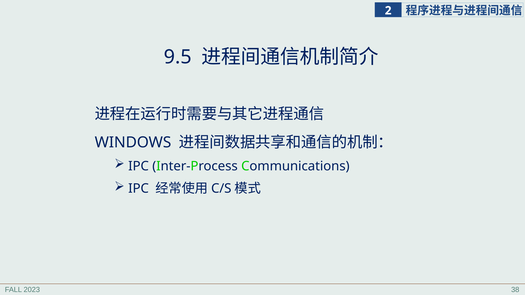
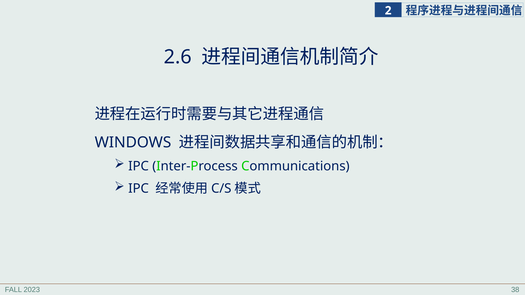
9.5: 9.5 -> 2.6 (178, 57)
